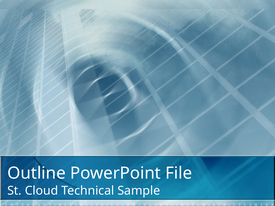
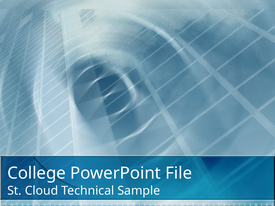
Outline: Outline -> College (37, 173)
